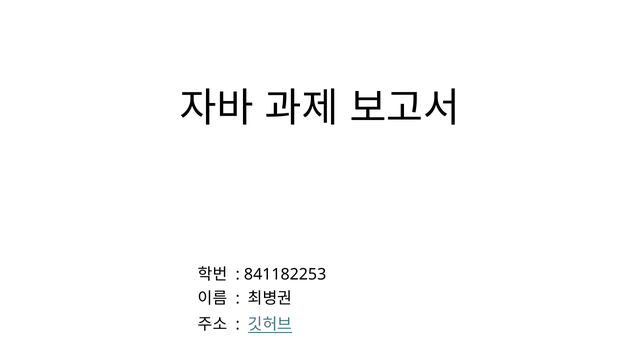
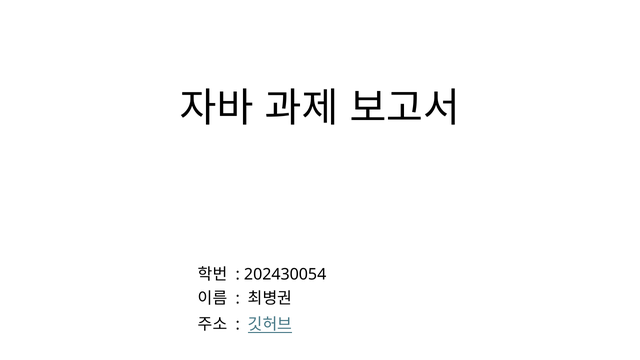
841182253: 841182253 -> 202430054 (285, 275)
